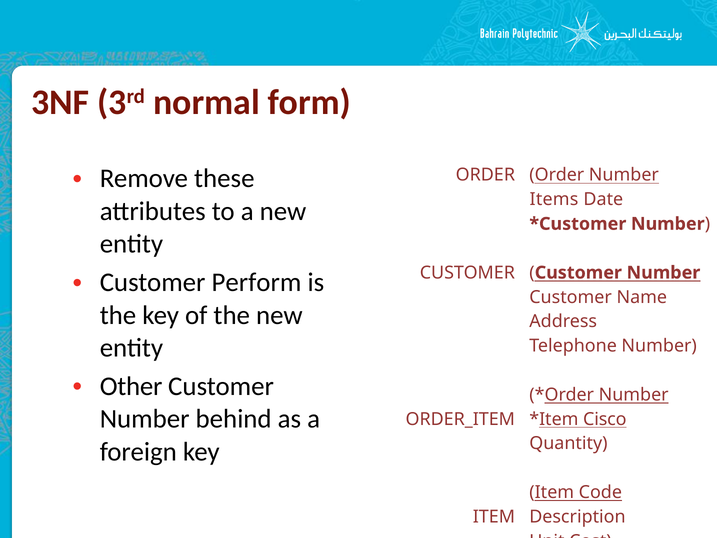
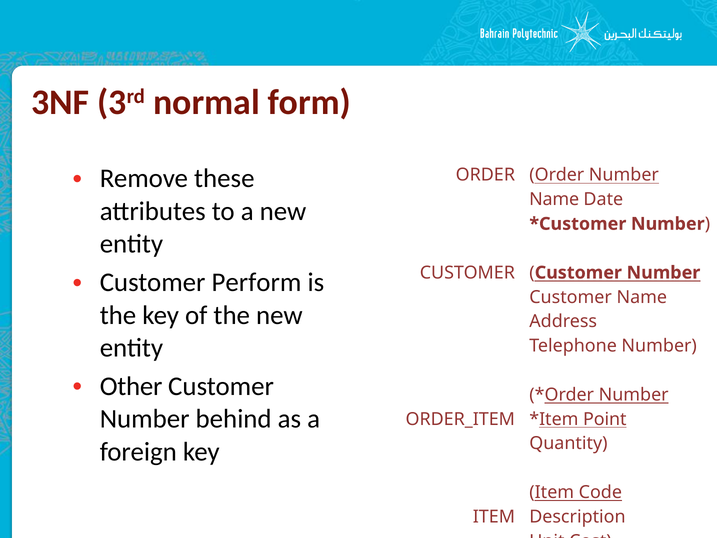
Items: Items -> Name (554, 199)
Cisco: Cisco -> Point (605, 419)
